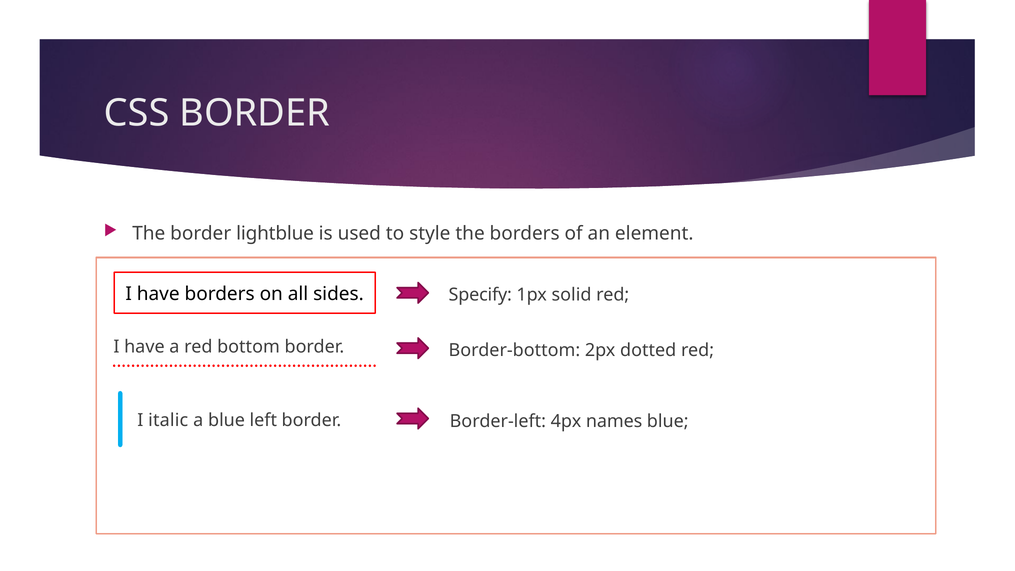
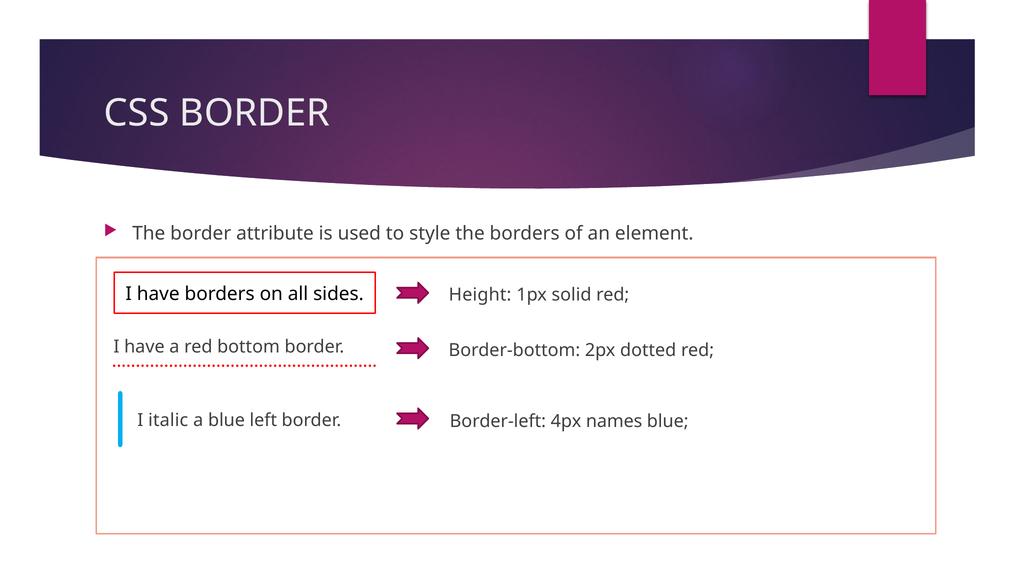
lightblue: lightblue -> attribute (275, 233)
Specify: Specify -> Height (480, 295)
